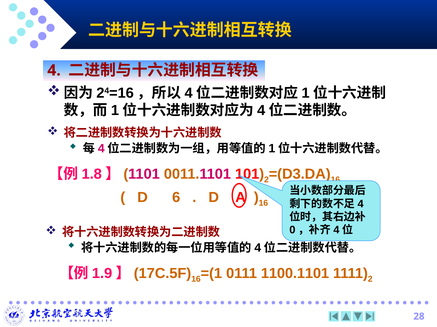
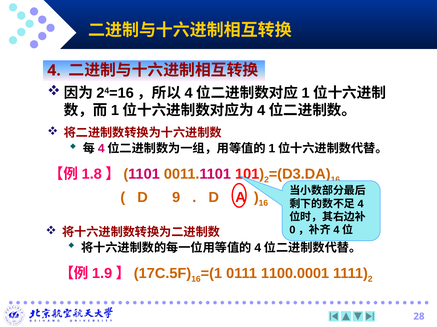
6: 6 -> 9 (176, 198)
1100.1101: 1100.1101 -> 1100.0001 (295, 274)
